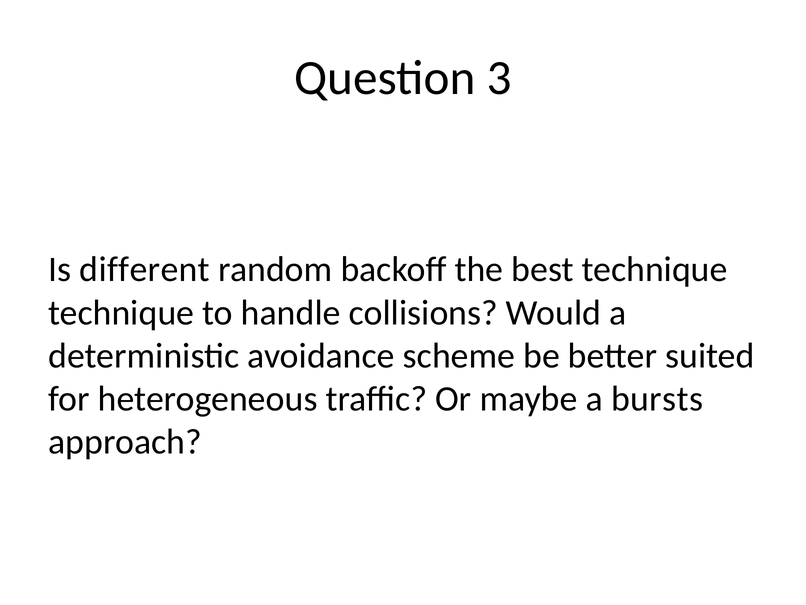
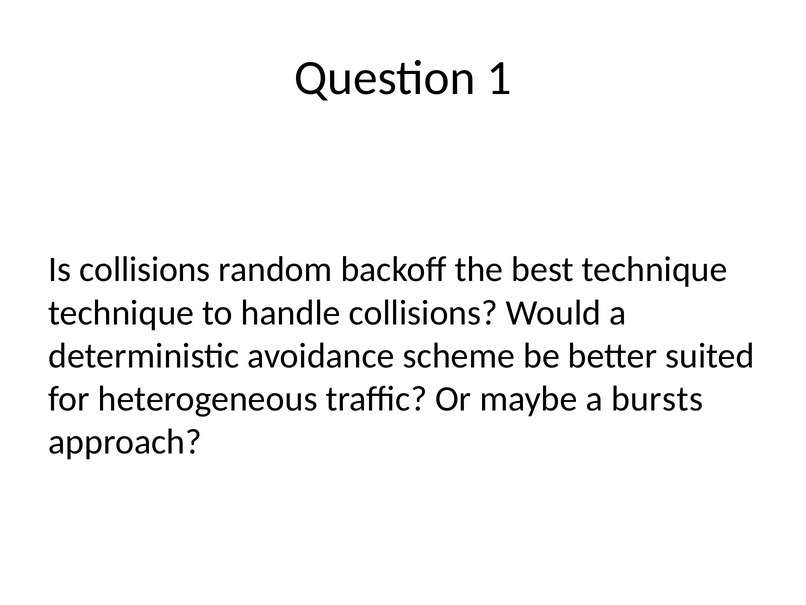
3: 3 -> 1 (499, 78)
Is different: different -> collisions (145, 269)
